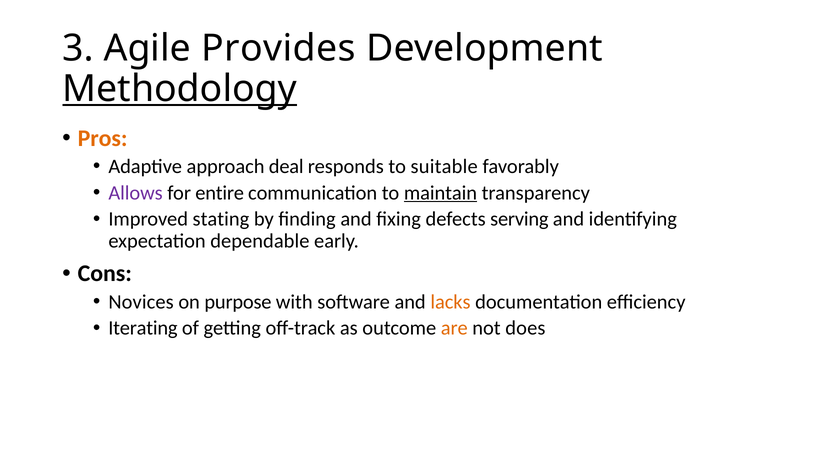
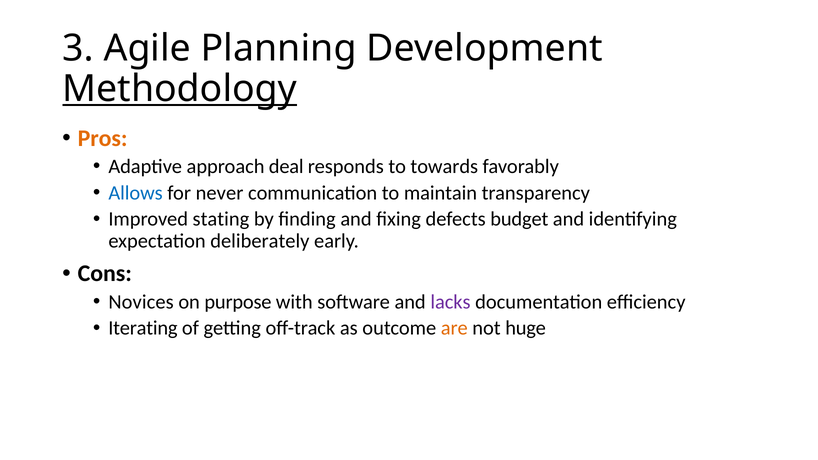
Provides: Provides -> Planning (279, 48)
suitable: suitable -> towards (444, 167)
Allows colour: purple -> blue (136, 193)
entire: entire -> never (220, 193)
maintain underline: present -> none (440, 193)
serving: serving -> budget (519, 219)
dependable: dependable -> deliberately (260, 241)
lacks colour: orange -> purple (450, 302)
does: does -> huge (526, 328)
